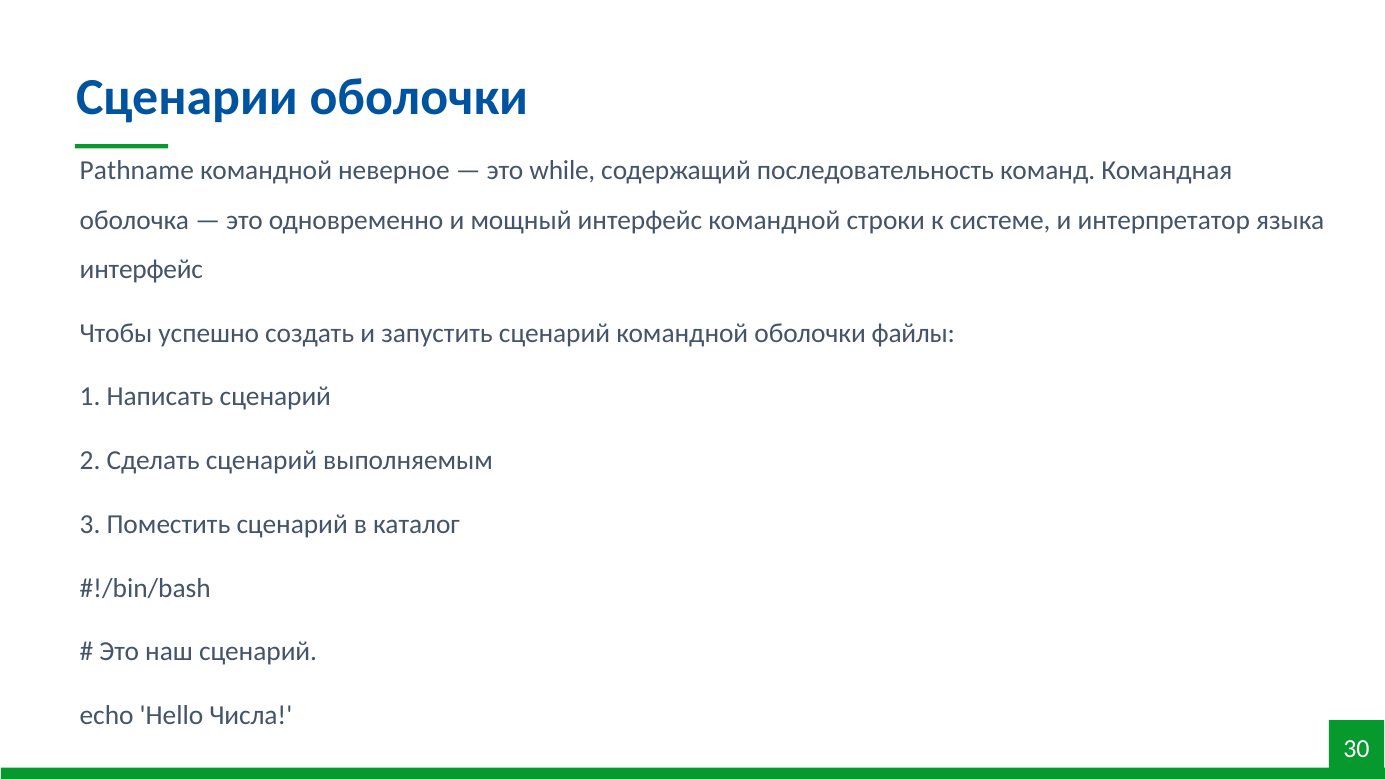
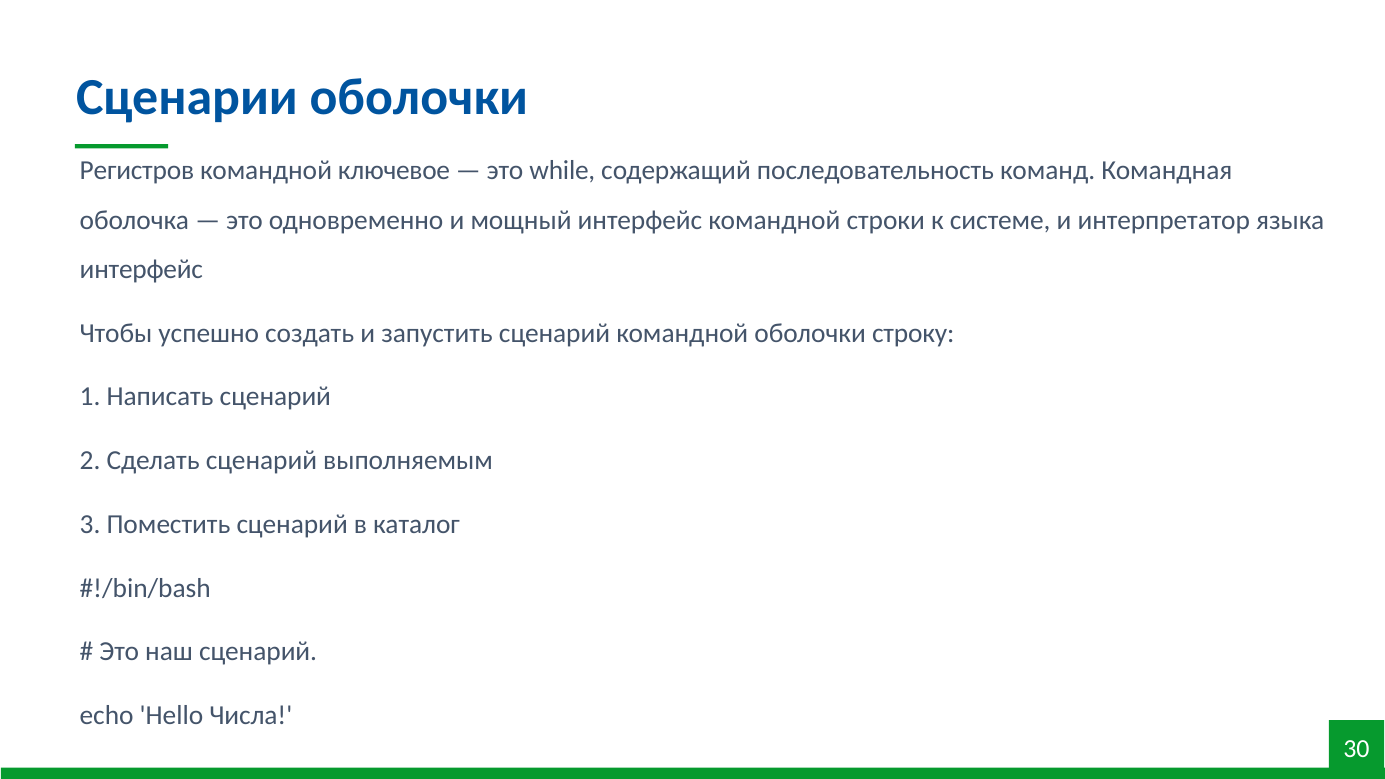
Pathname: Pathname -> Регистров (137, 171)
неверное: неверное -> ключевое (394, 171)
файлы: файлы -> строку (913, 333)
